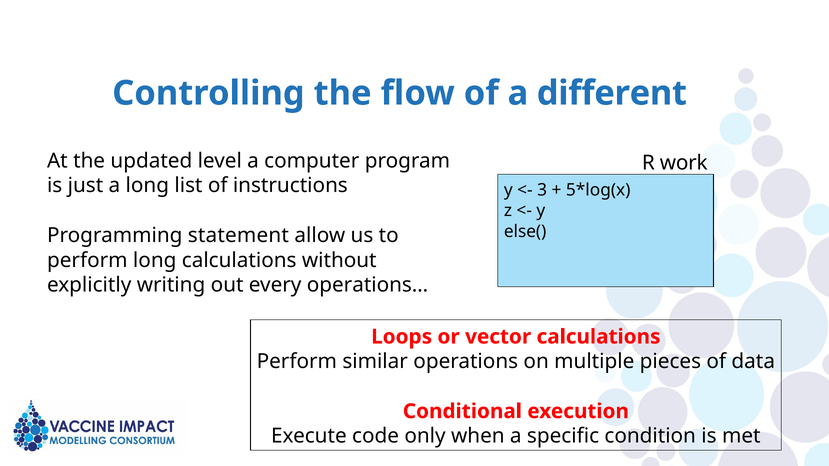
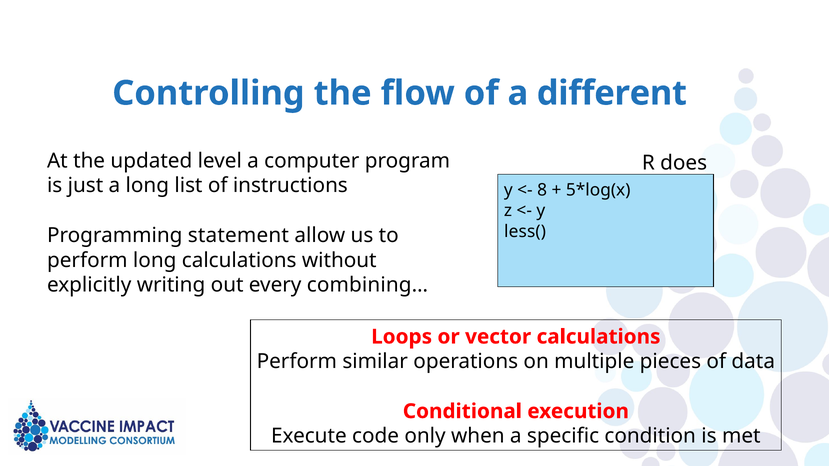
work: work -> does (684, 163)
3: 3 -> 8 (542, 190)
else(: else( -> less( (525, 232)
operations…: operations… -> combining… (367, 285)
